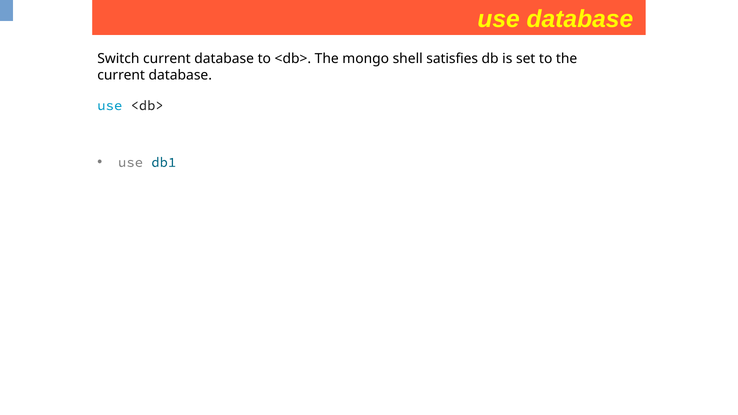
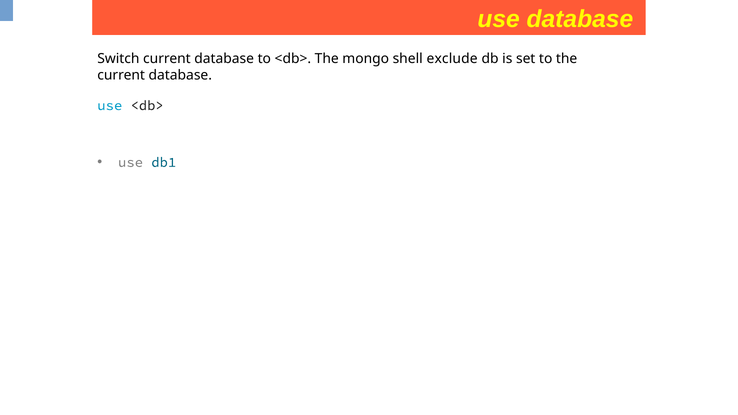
satisfies: satisfies -> exclude (452, 59)
